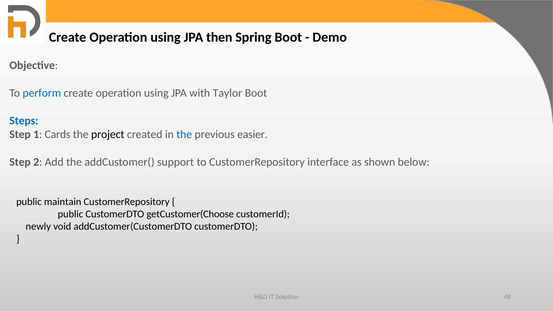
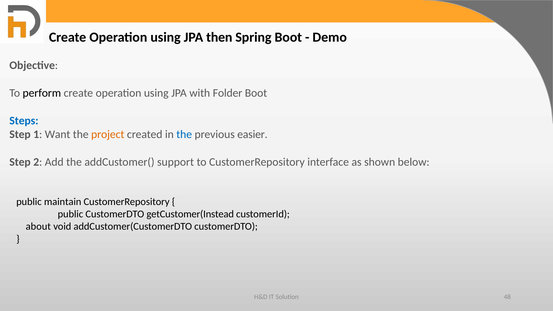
perform colour: blue -> black (42, 93)
Taylor: Taylor -> Folder (228, 93)
Cards: Cards -> Want (58, 134)
project colour: black -> orange (108, 134)
getCustomer(Choose: getCustomer(Choose -> getCustomer(Instead (190, 214)
newly: newly -> about (38, 227)
